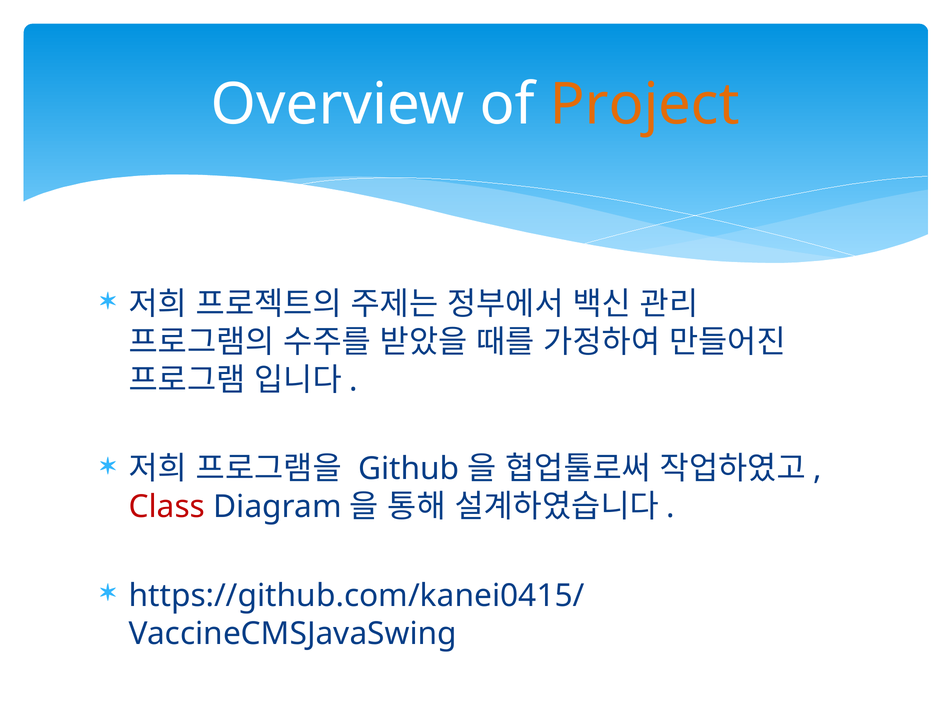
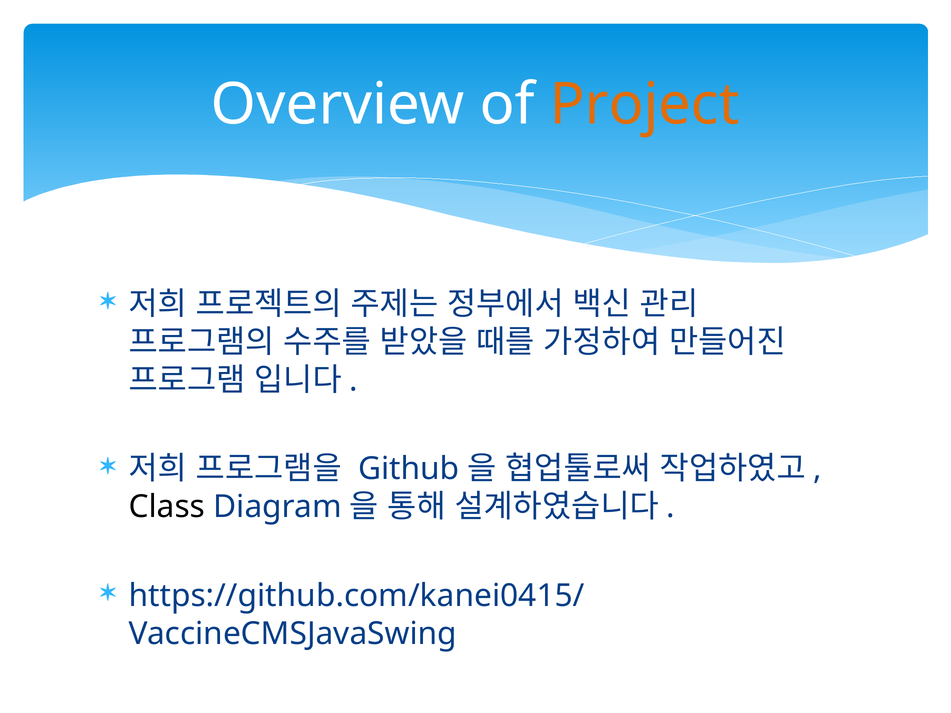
Class colour: red -> black (167, 507)
